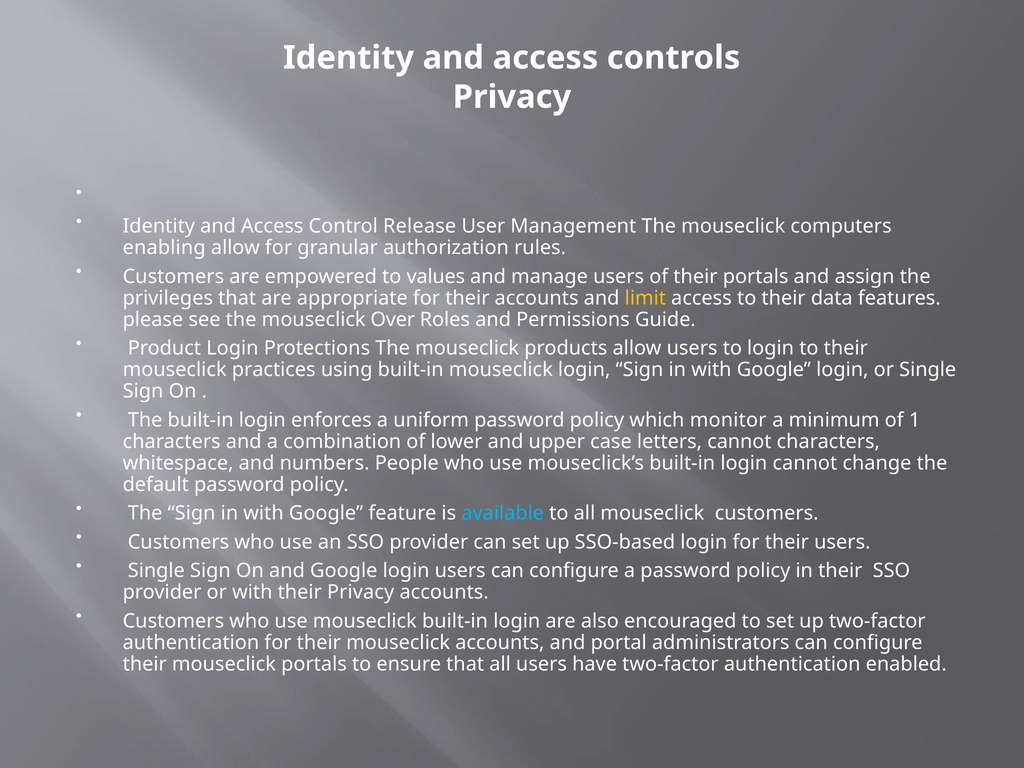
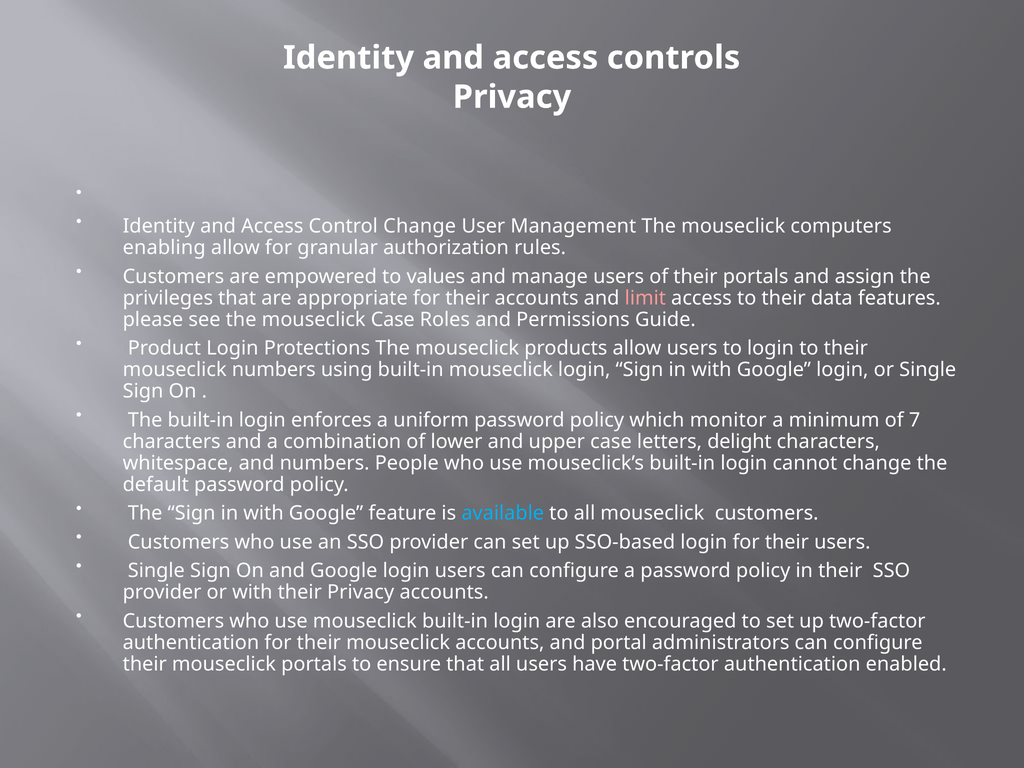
Control Release: Release -> Change (420, 226)
limit colour: yellow -> pink (645, 298)
mouseclick Over: Over -> Case (393, 320)
mouseclick practices: practices -> numbers (274, 370)
1: 1 -> 7 (915, 420)
letters cannot: cannot -> delight (739, 442)
